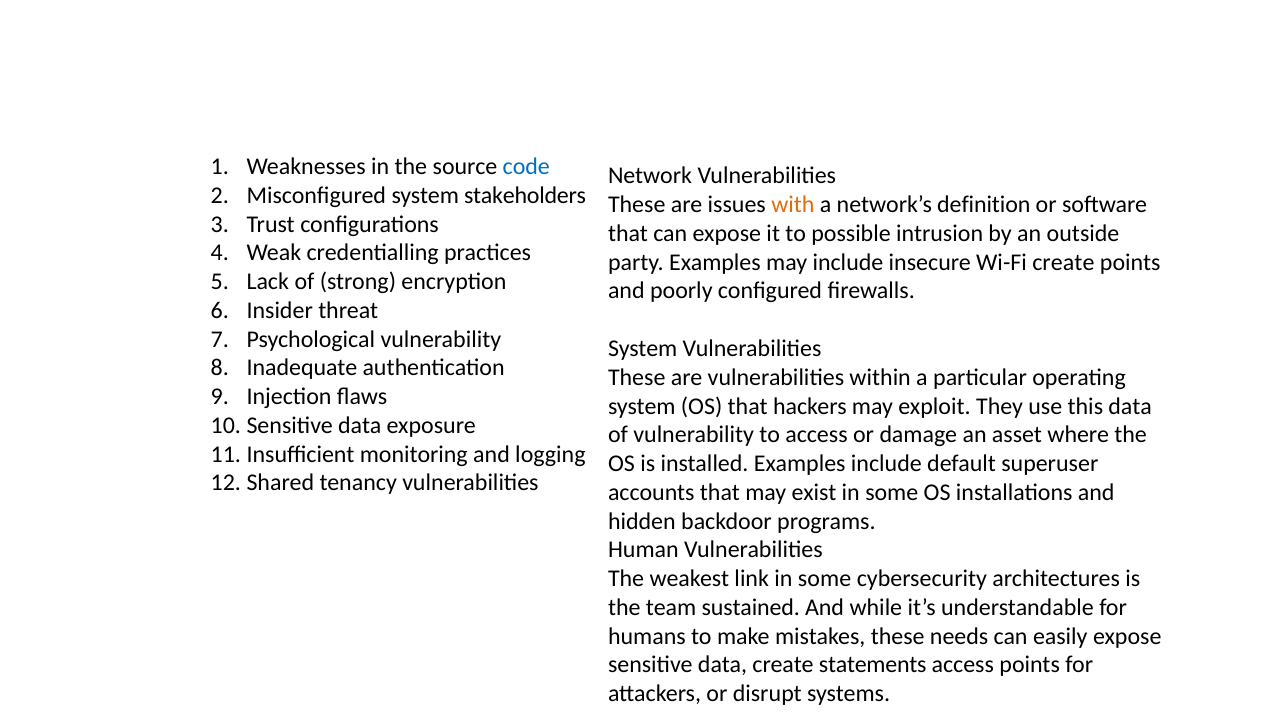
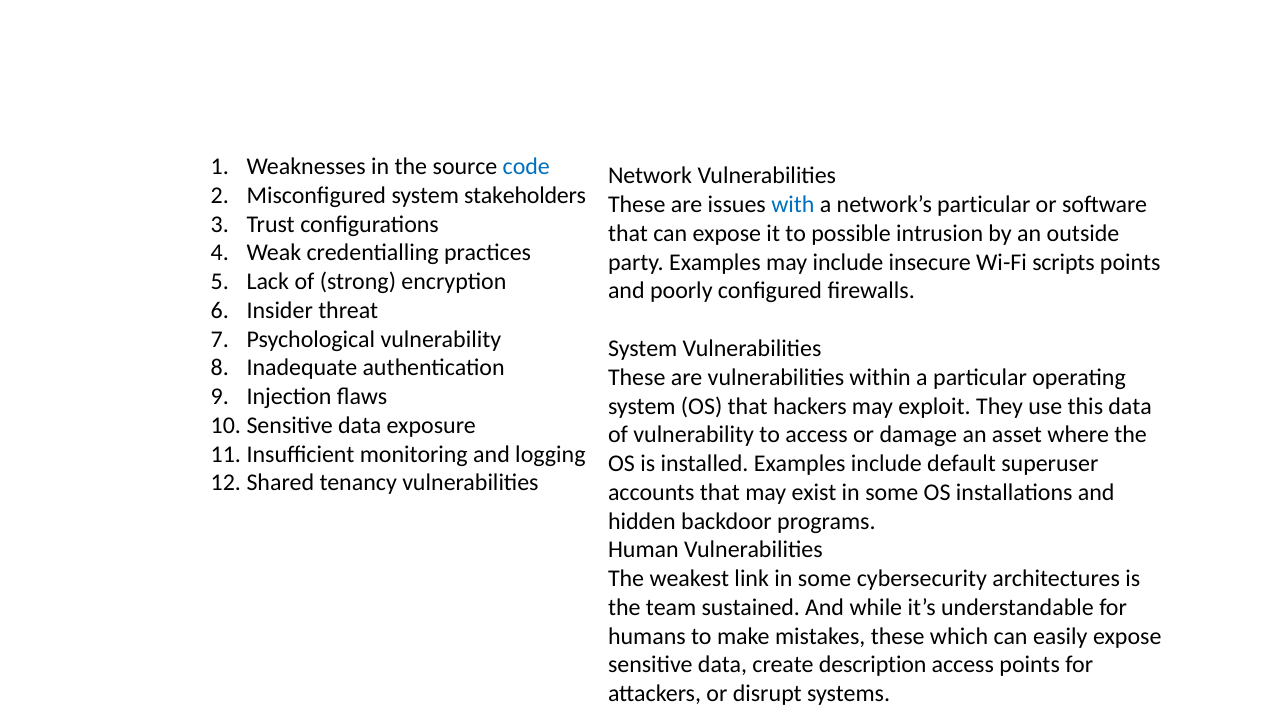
with colour: orange -> blue (793, 205)
network’s definition: definition -> particular (984, 205)
Wi-Fi create: create -> scripts (1064, 262)
these needs: needs -> which (959, 637)
statements: statements -> description (873, 665)
